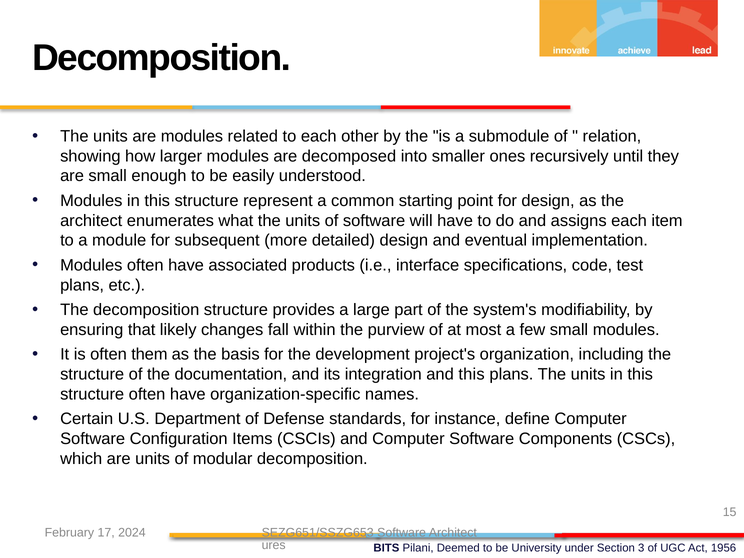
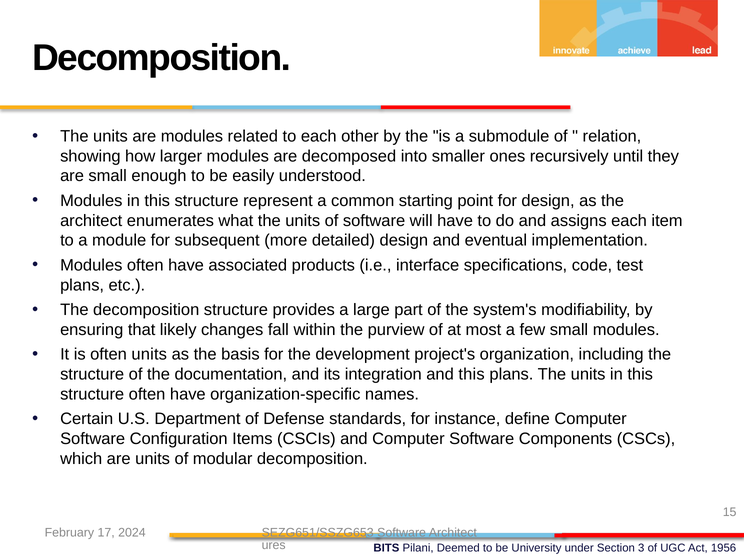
often them: them -> units (149, 354)
